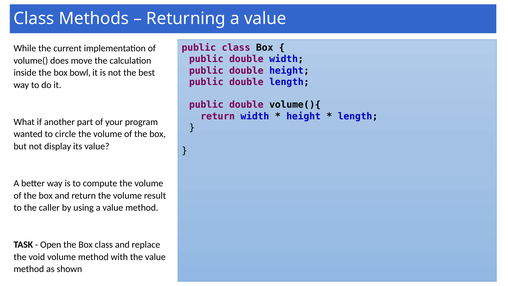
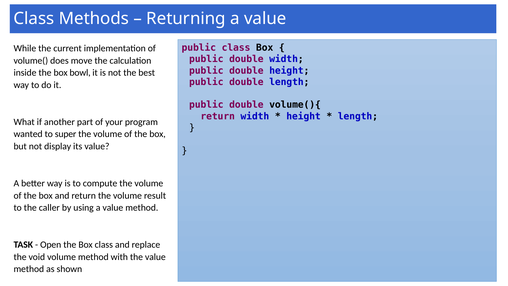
circle: circle -> super (66, 134)
